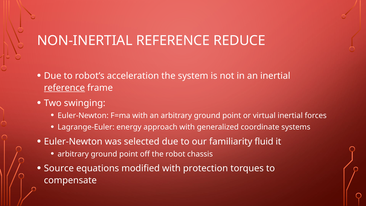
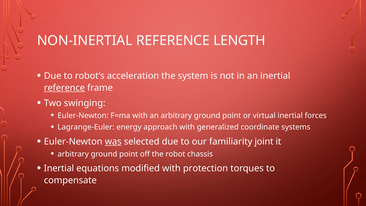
REDUCE: REDUCE -> LENGTH (239, 41)
was underline: none -> present (113, 142)
fluid: fluid -> joint (264, 142)
Source: Source -> Inertial (59, 168)
